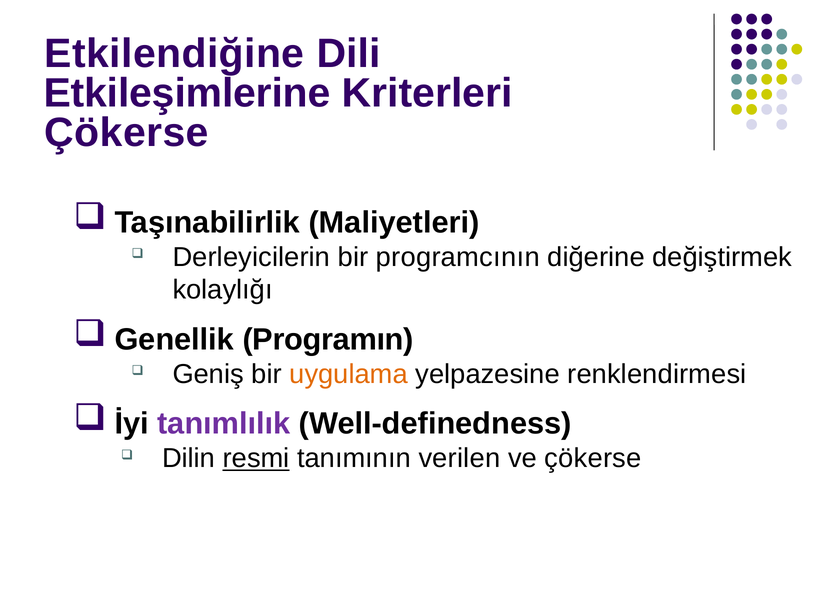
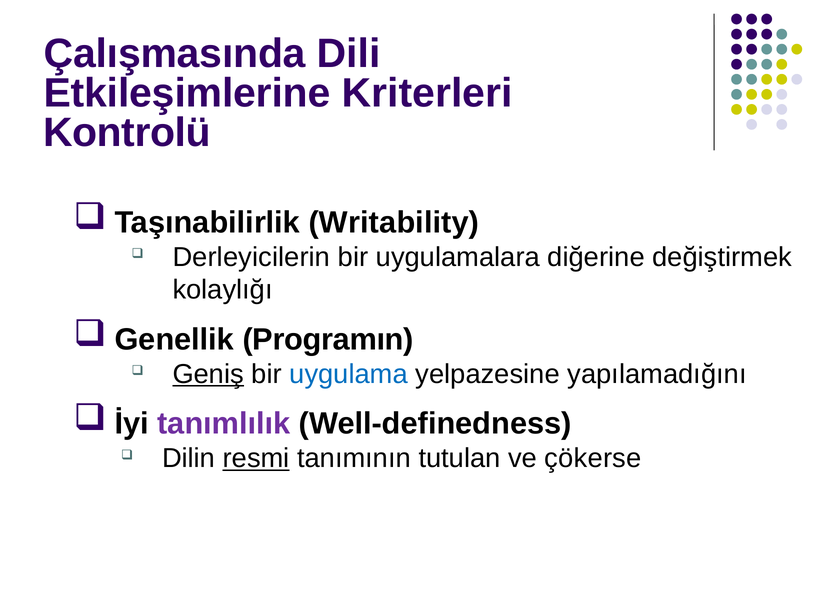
Etkilendiğine: Etkilendiğine -> Çalışmasında (175, 54)
Çökerse: Çökerse -> Kontrolü (127, 133)
Maliyetleri: Maliyetleri -> Writability (394, 222)
programcının: programcının -> uygulamalara (458, 257)
Geniş underline: none -> present (208, 374)
uygulama colour: orange -> blue (349, 374)
renklendirmesi: renklendirmesi -> yapılamadığını (657, 374)
verilen: verilen -> tutulan (460, 458)
